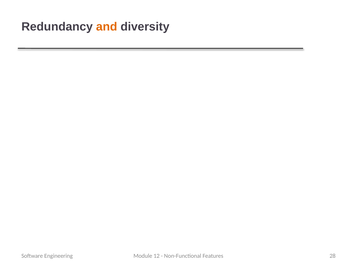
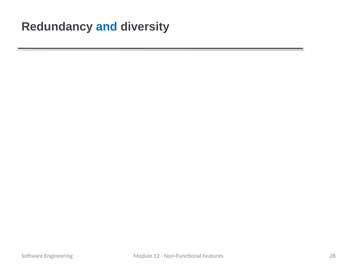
and colour: orange -> blue (107, 27)
